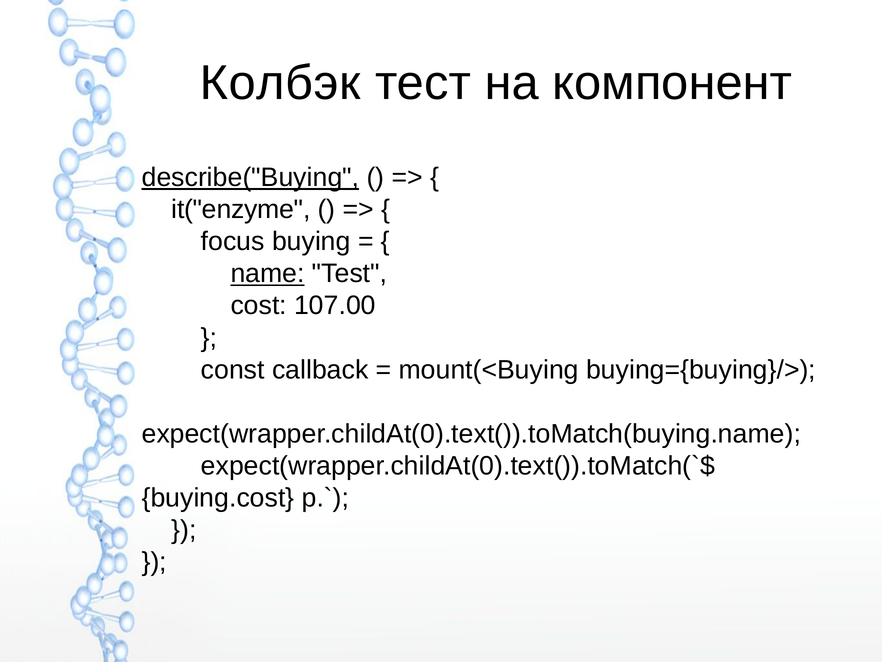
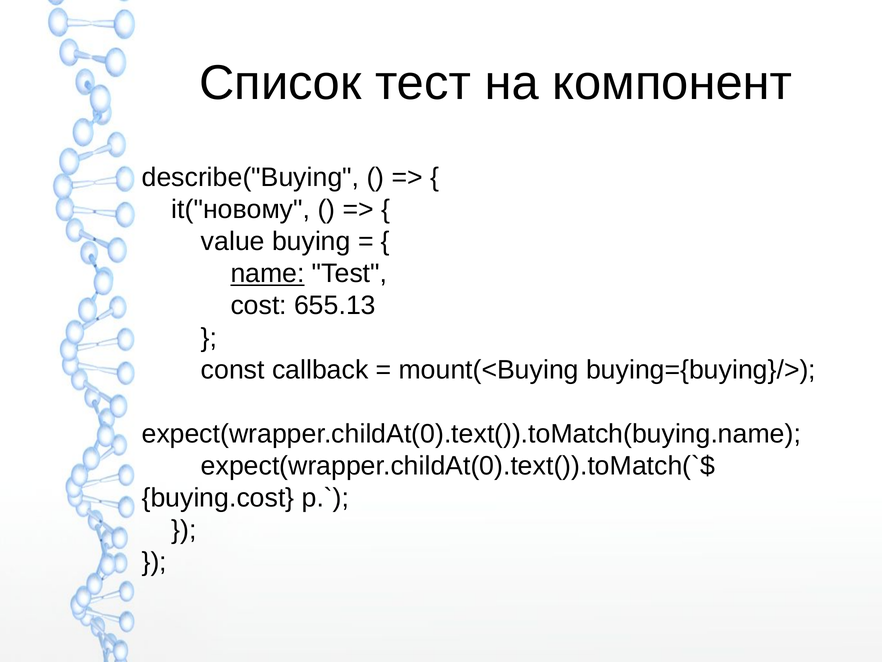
Колбэк: Колбэк -> Список (280, 83)
describe("Buying underline: present -> none (250, 177)
it("enzyme: it("enzyme -> it("новому (241, 209)
focus: focus -> value (233, 241)
107.00: 107.00 -> 655.13 (335, 305)
